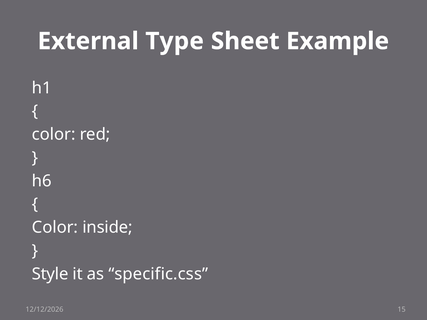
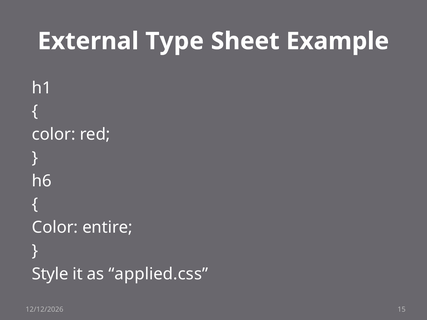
inside: inside -> entire (107, 228)
specific.css: specific.css -> applied.css (158, 274)
